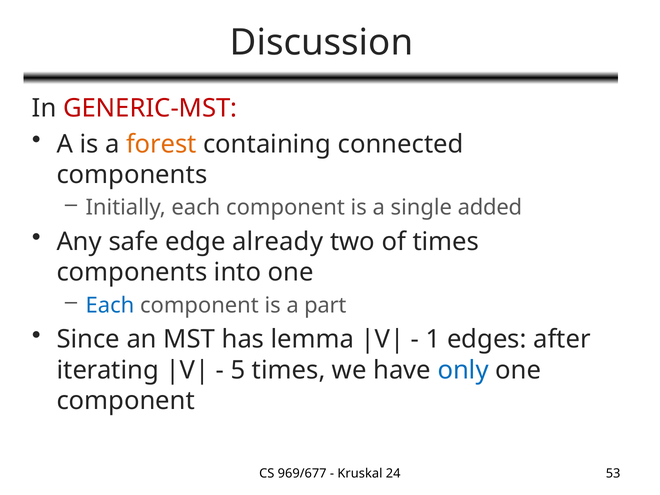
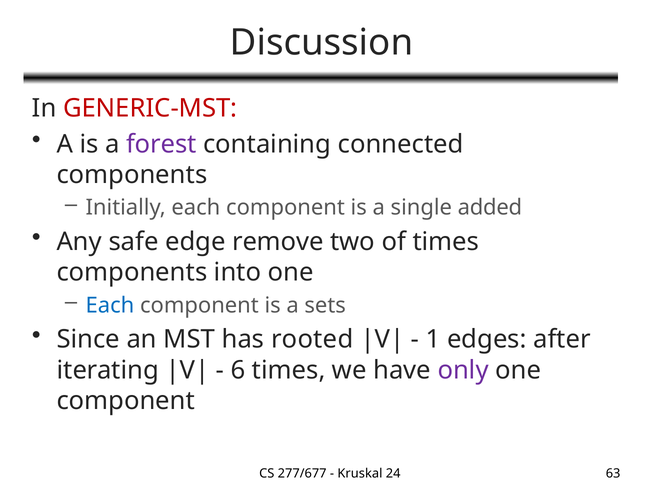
forest colour: orange -> purple (161, 144)
already: already -> remove (278, 242)
part: part -> sets (325, 305)
lemma: lemma -> rooted (312, 339)
5: 5 -> 6 (238, 370)
only colour: blue -> purple (463, 370)
969/677: 969/677 -> 277/677 (302, 474)
53: 53 -> 63 (613, 474)
